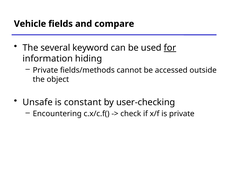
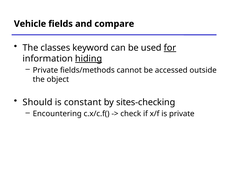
several: several -> classes (55, 48)
hiding underline: none -> present (89, 59)
Unsafe: Unsafe -> Should (38, 102)
user-checking: user-checking -> sites-checking (146, 102)
